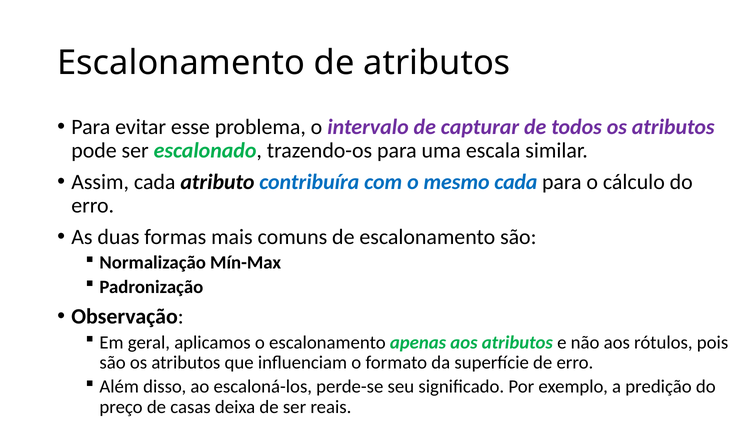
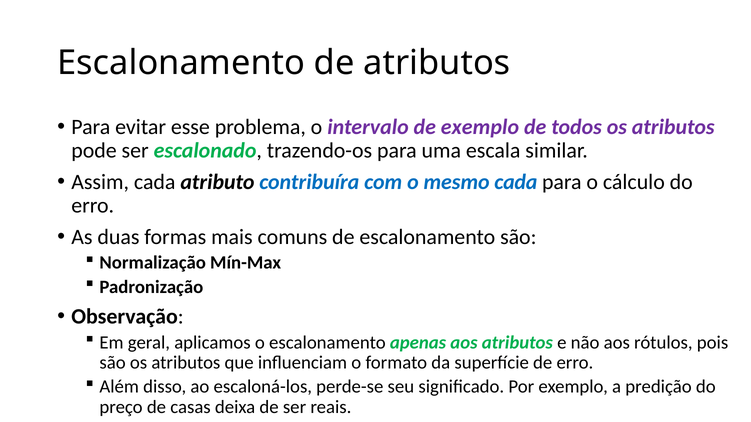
de capturar: capturar -> exemplo (480, 127)
